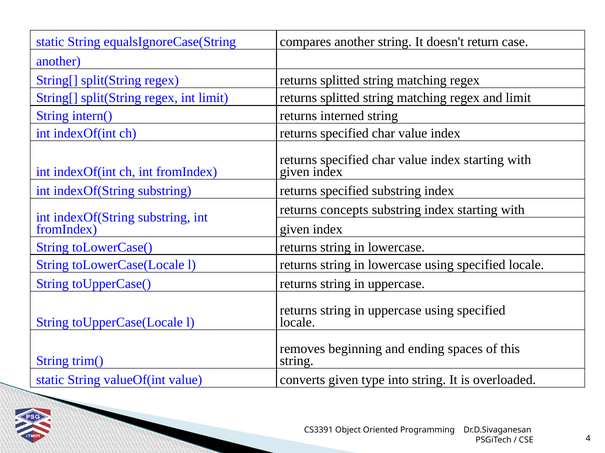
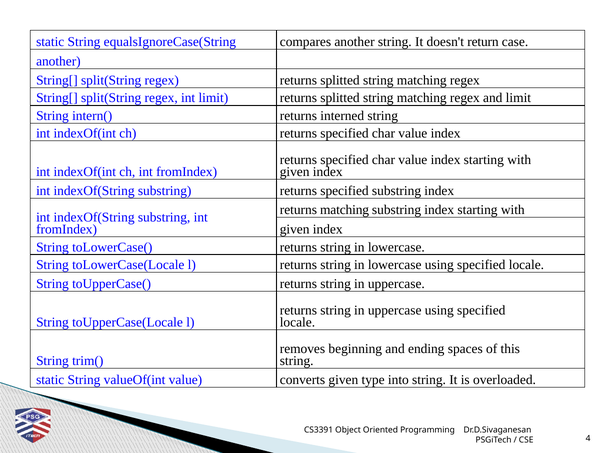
returns concepts: concepts -> matching (345, 210)
